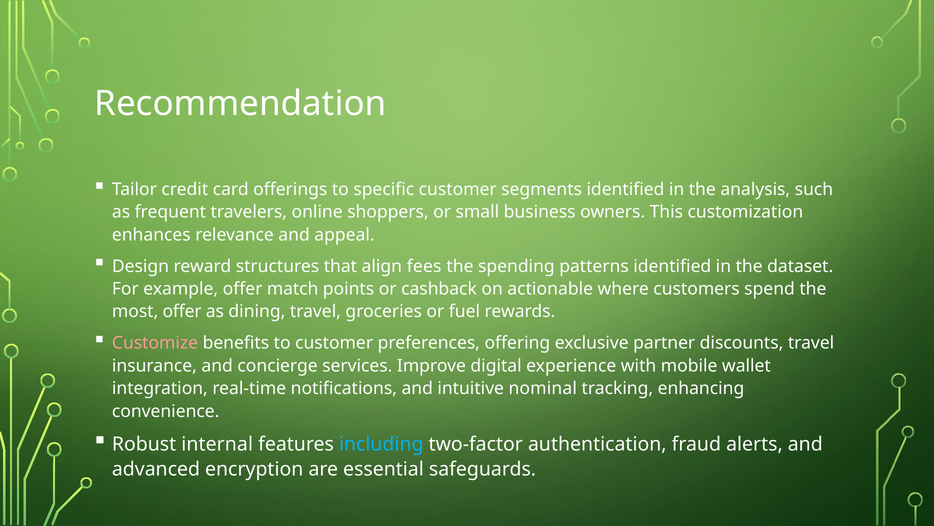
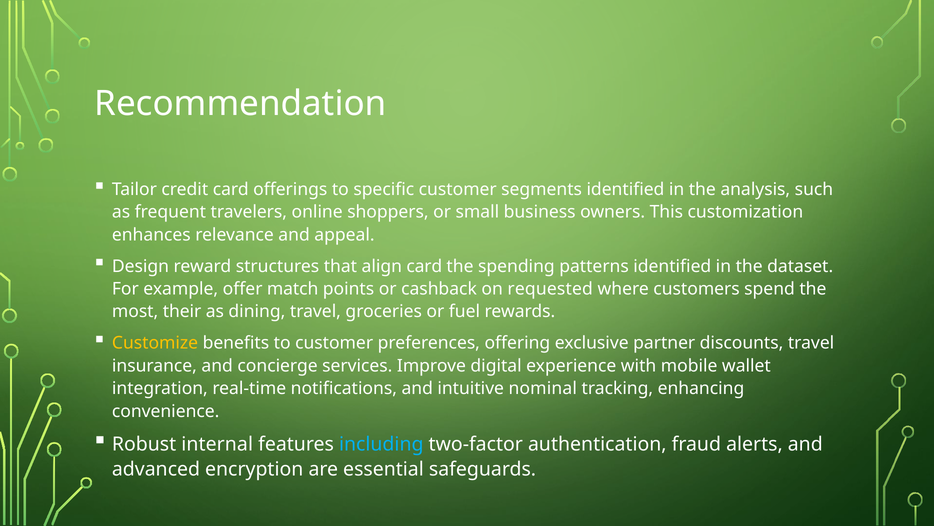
align fees: fees -> card (424, 266)
actionable: actionable -> requested (550, 289)
most offer: offer -> their (182, 311)
Customize colour: pink -> yellow (155, 343)
